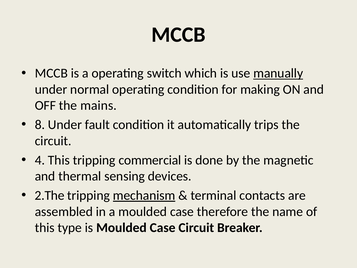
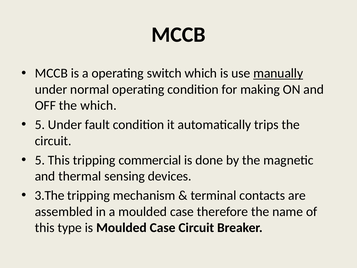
the mains: mains -> which (99, 105)
8: 8 -> 5 (40, 125)
4: 4 -> 5 (40, 160)
2.The: 2.The -> 3.The (50, 195)
mechanism underline: present -> none (144, 195)
